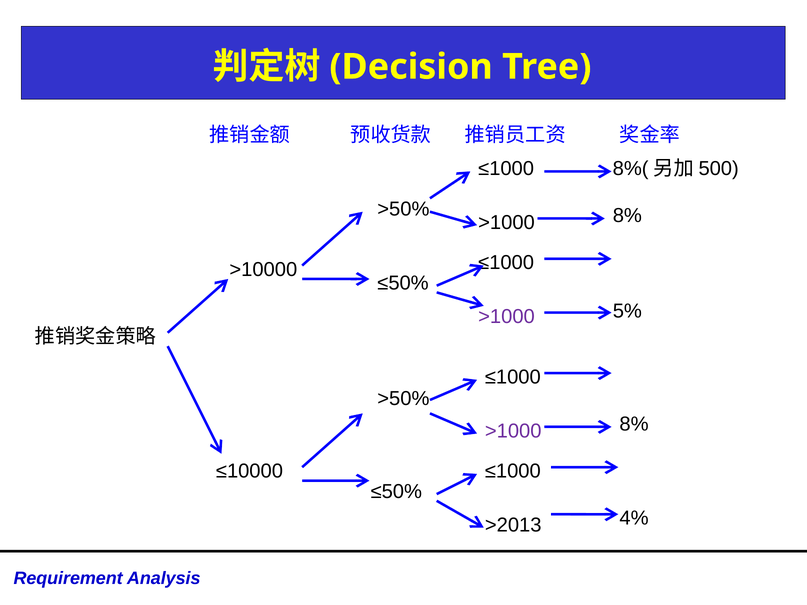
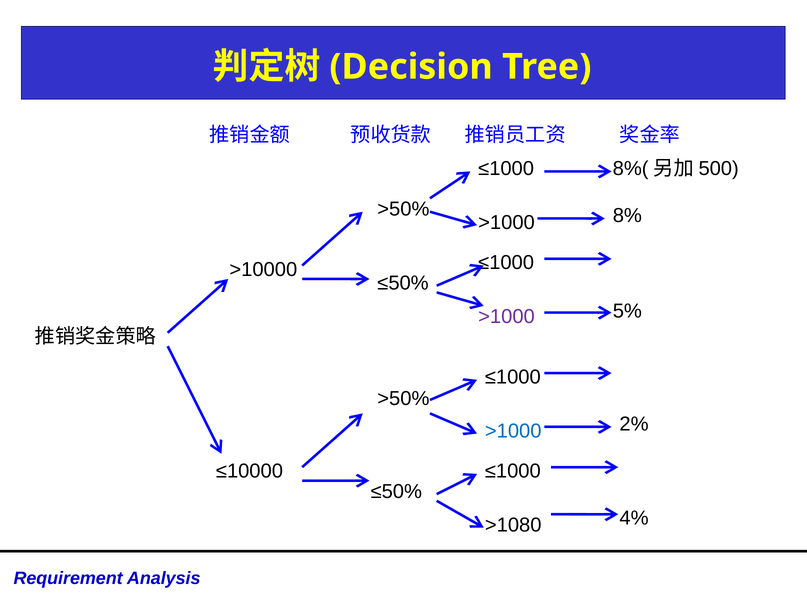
8%: 8% -> 2% (634, 424)
>1000 colour: purple -> blue (513, 431)
>2013: >2013 -> >1080 (513, 525)
